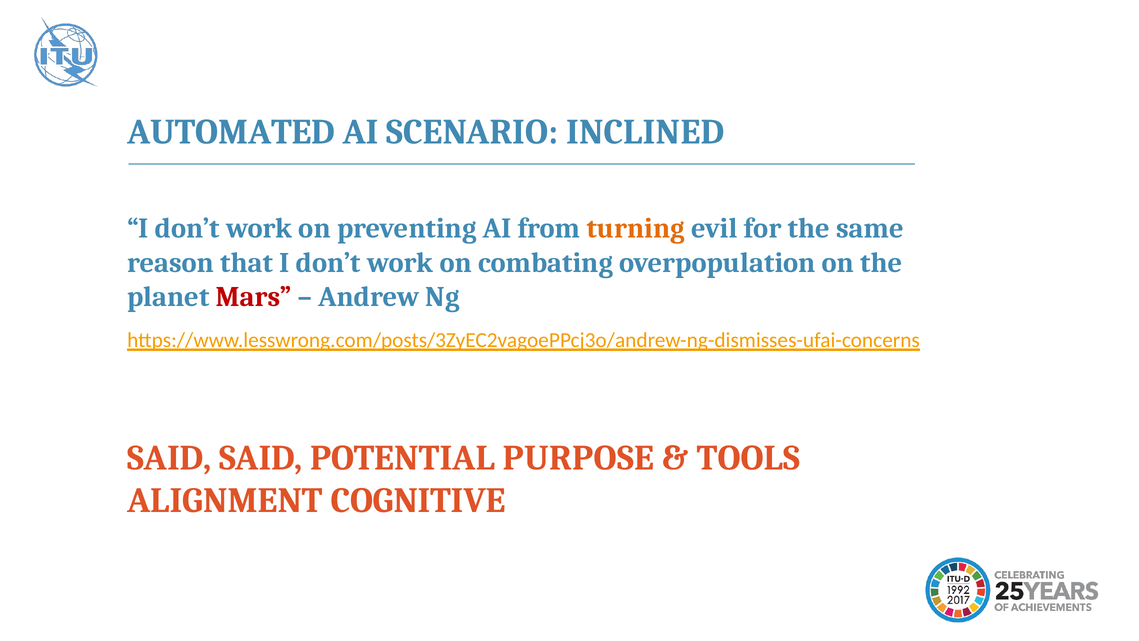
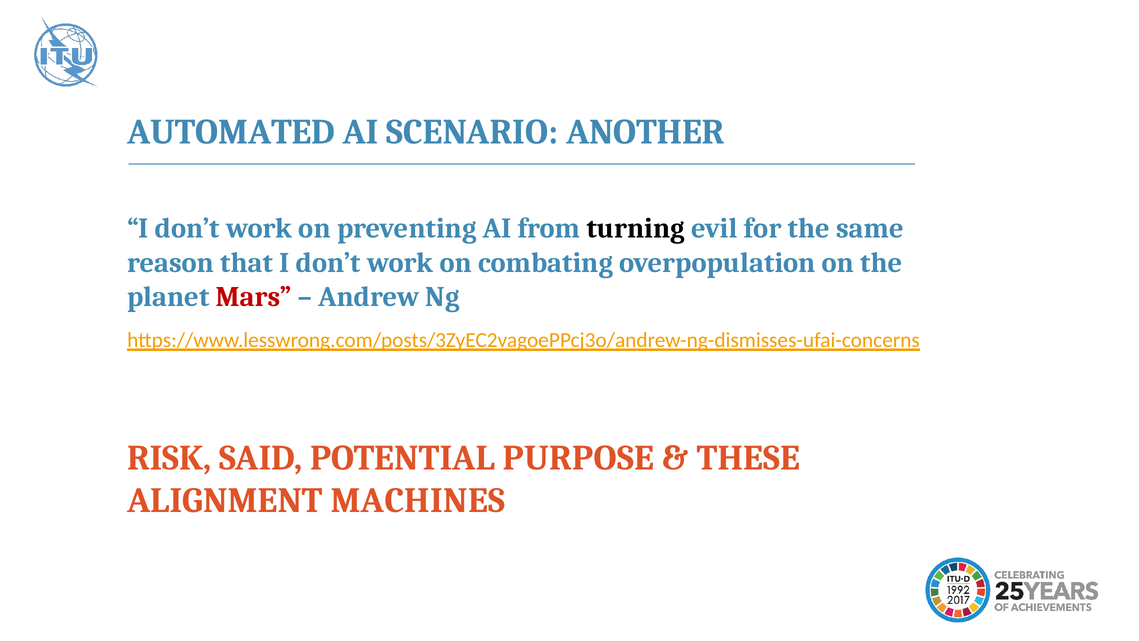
INCLINED: INCLINED -> ANOTHER (645, 132)
turning colour: orange -> black (636, 228)
SAID: SAID -> RISK (169, 458)
TOOLS: TOOLS -> THESE (748, 458)
COGNITIVE: COGNITIVE -> MACHINES (418, 500)
